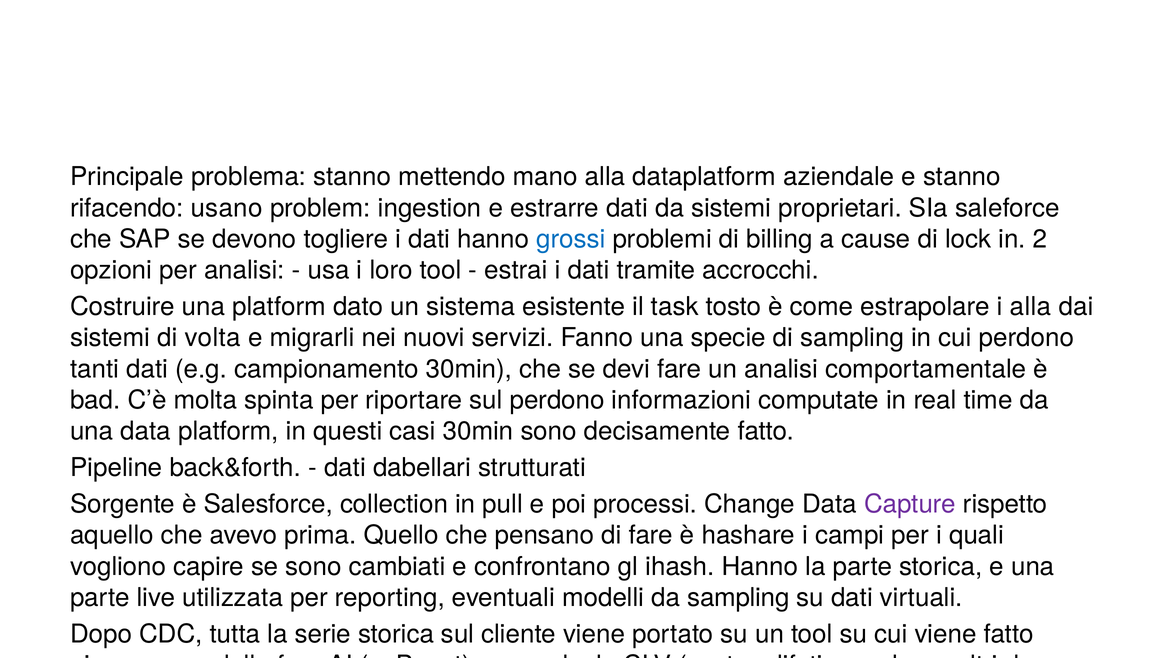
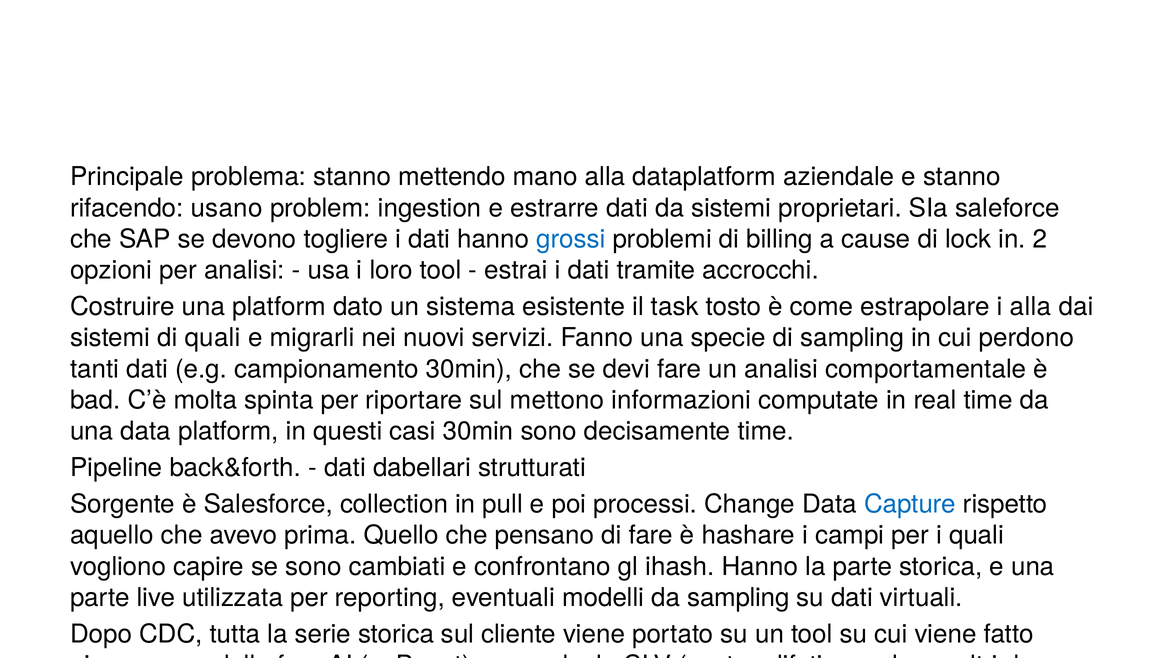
di volta: volta -> quali (213, 338)
sul perdono: perdono -> mettono (557, 400)
decisamente fatto: fatto -> time (766, 432)
Capture colour: purple -> blue (910, 504)
